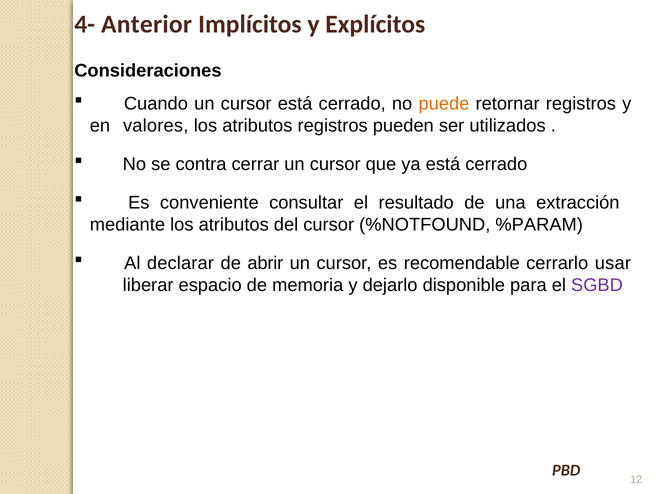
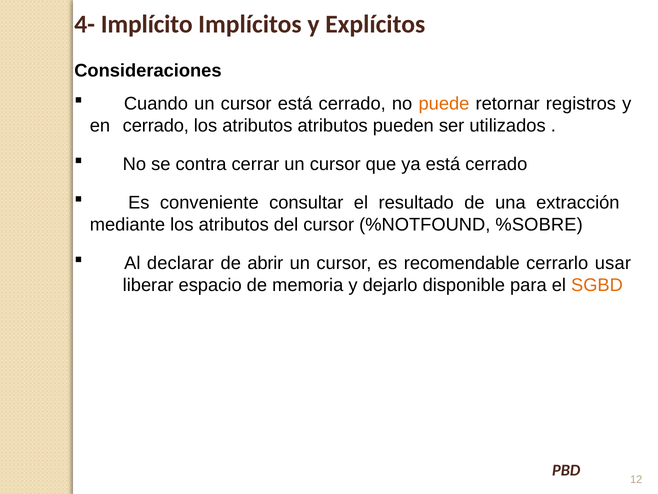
Anterior: Anterior -> Implícito (147, 24)
en valores: valores -> cerrado (156, 126)
atributos registros: registros -> atributos (333, 126)
%PARAM: %PARAM -> %SOBRE (539, 224)
SGBD colour: purple -> orange (597, 285)
